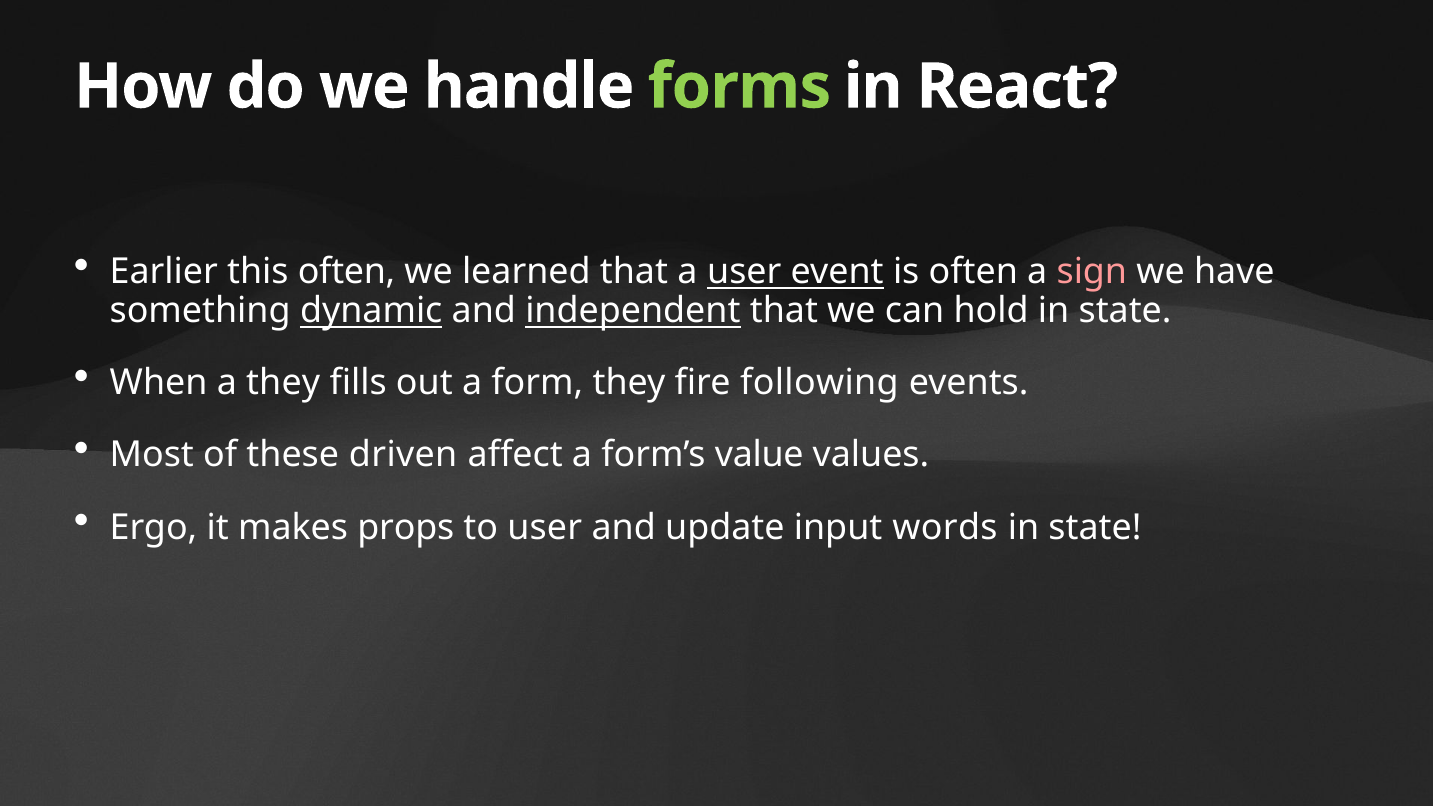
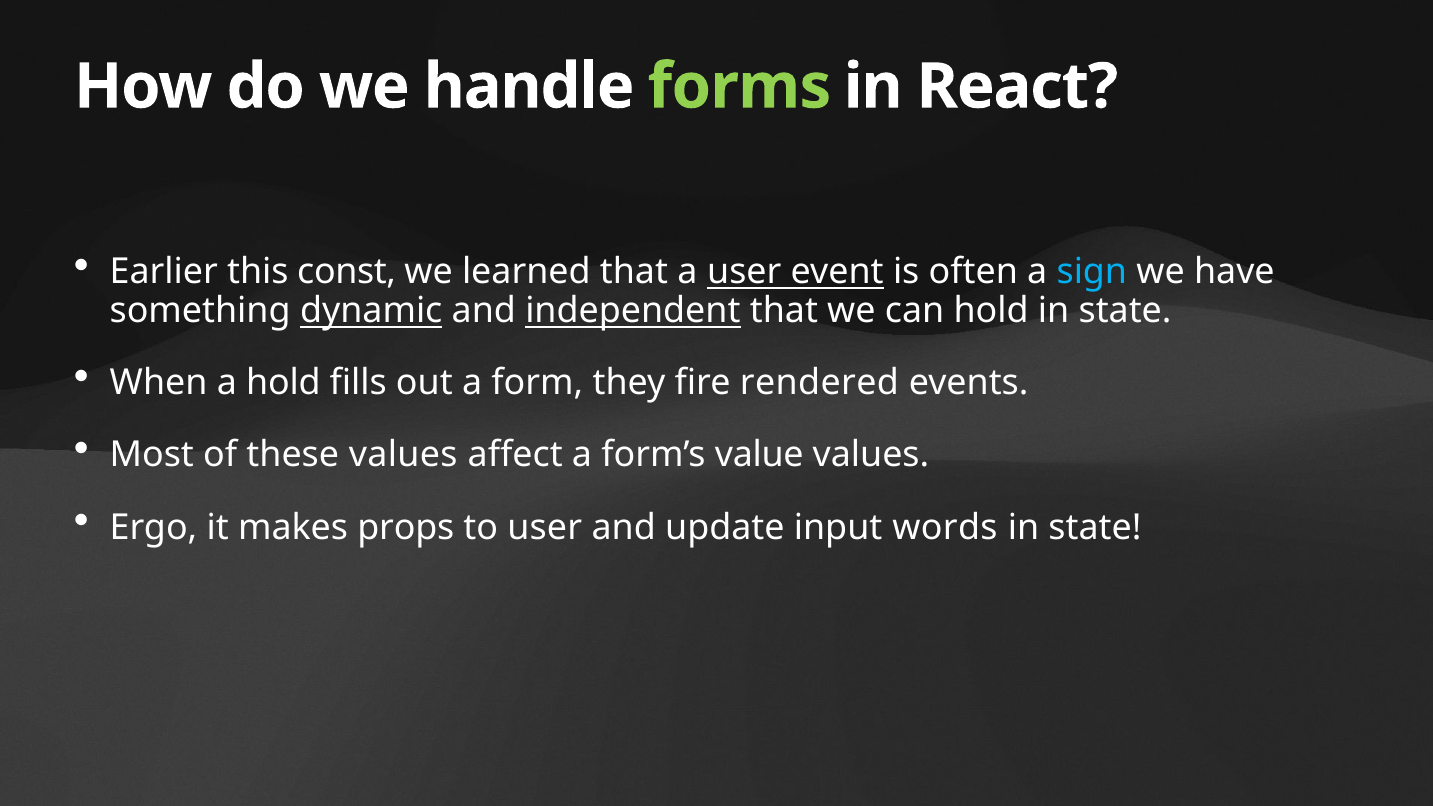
this often: often -> const (347, 272)
sign colour: pink -> light blue (1092, 272)
a they: they -> hold (283, 383)
following: following -> rendered (819, 383)
these driven: driven -> values (403, 455)
